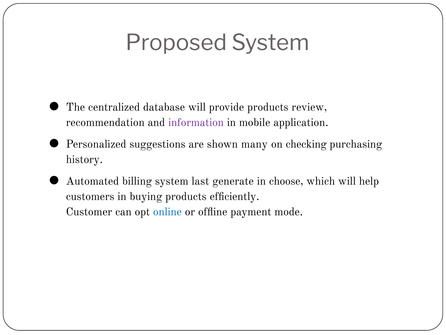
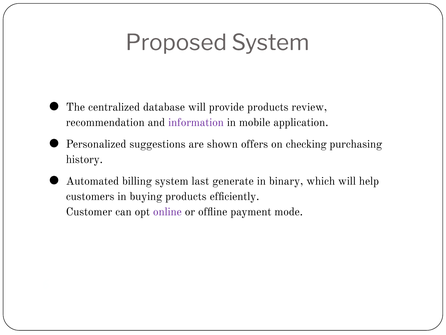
many: many -> offers (255, 144)
choose: choose -> binary (286, 181)
online colour: blue -> purple (167, 212)
